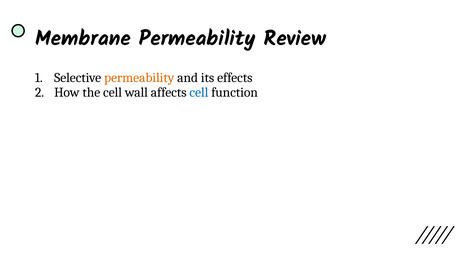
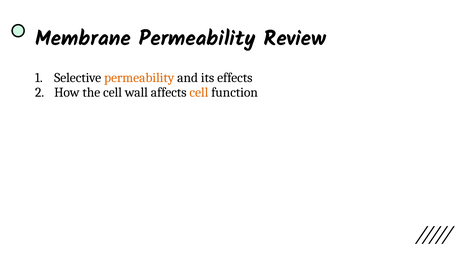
cell colour: blue -> orange (199, 92)
